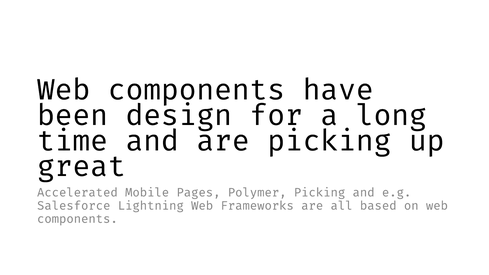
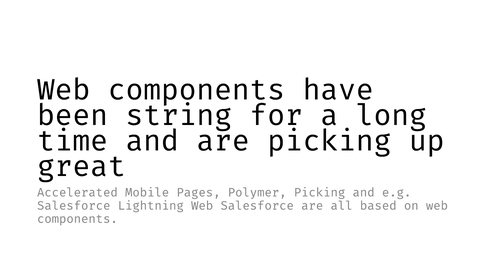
design: design -> string (179, 115)
Web Frameworks: Frameworks -> Salesforce (257, 206)
